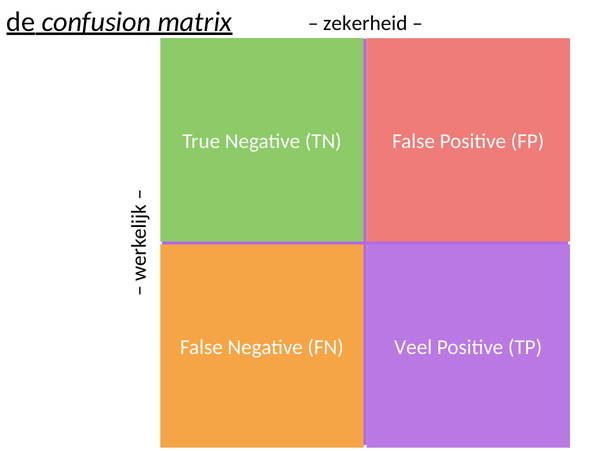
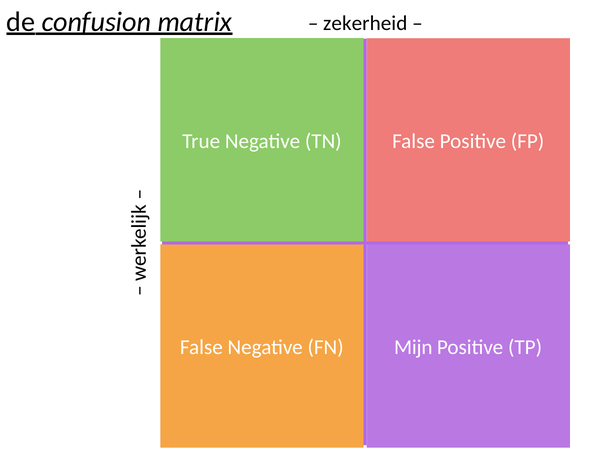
Veel: Veel -> Mijn (413, 347)
